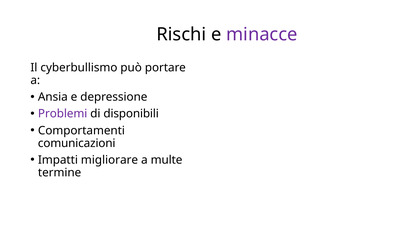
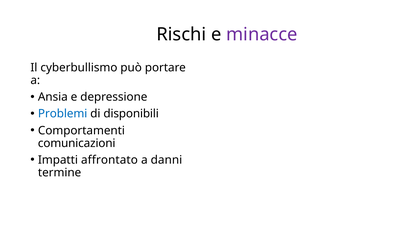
Problemi colour: purple -> blue (63, 114)
migliorare: migliorare -> affrontato (109, 160)
multe: multe -> danni (166, 160)
